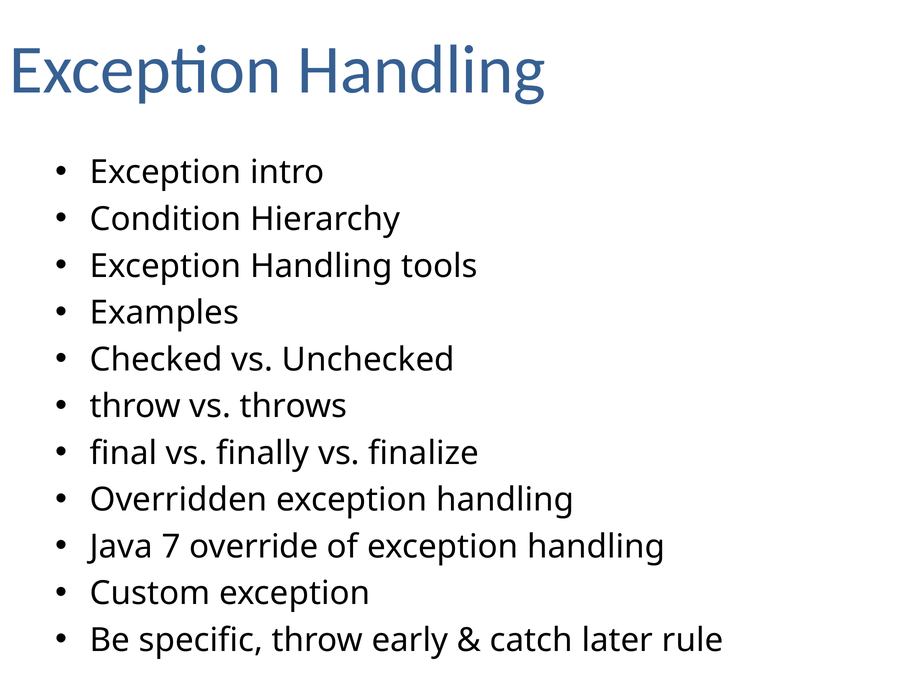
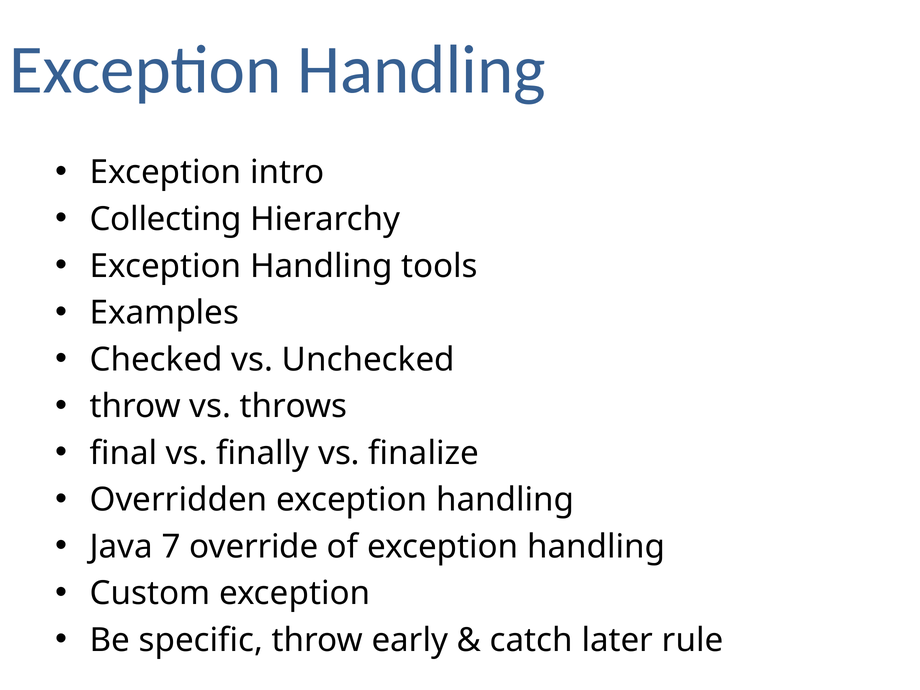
Condition: Condition -> Collecting (166, 219)
